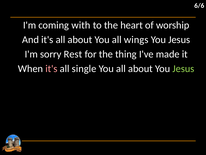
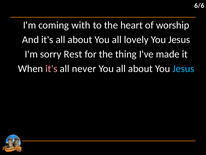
wings: wings -> lovely (136, 40)
single: single -> never (84, 68)
Jesus colour: light green -> light blue (183, 68)
